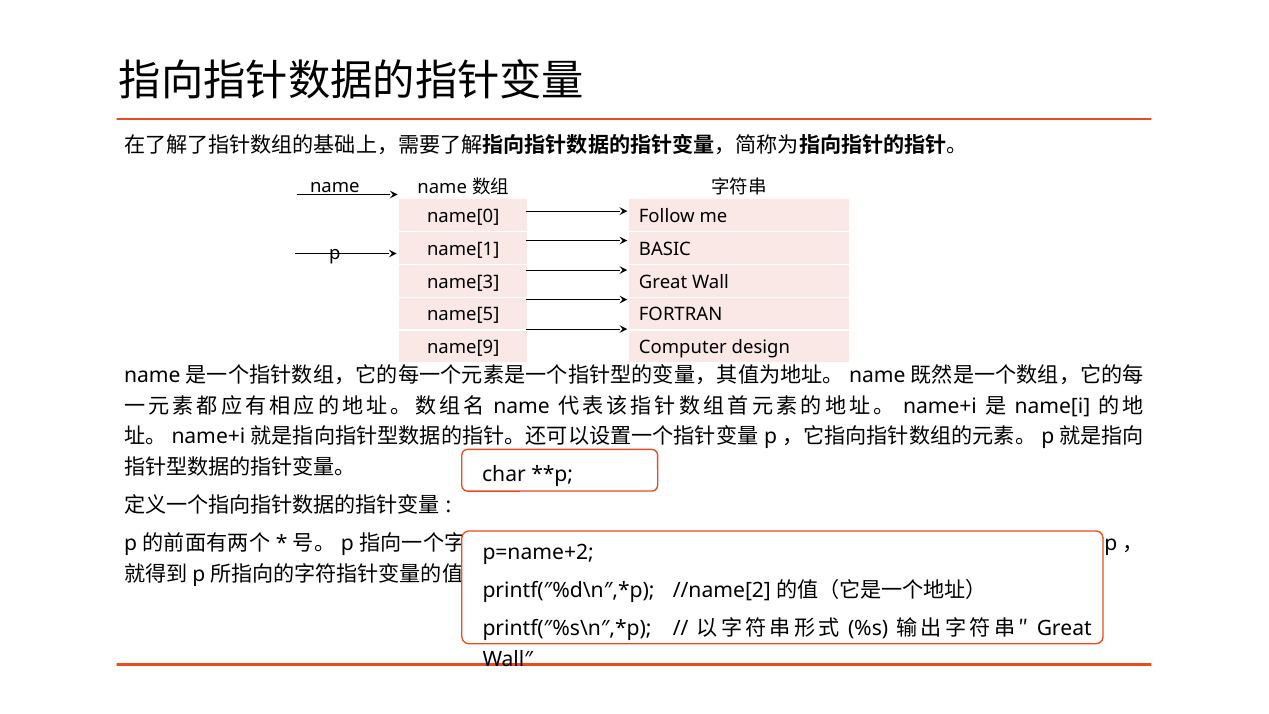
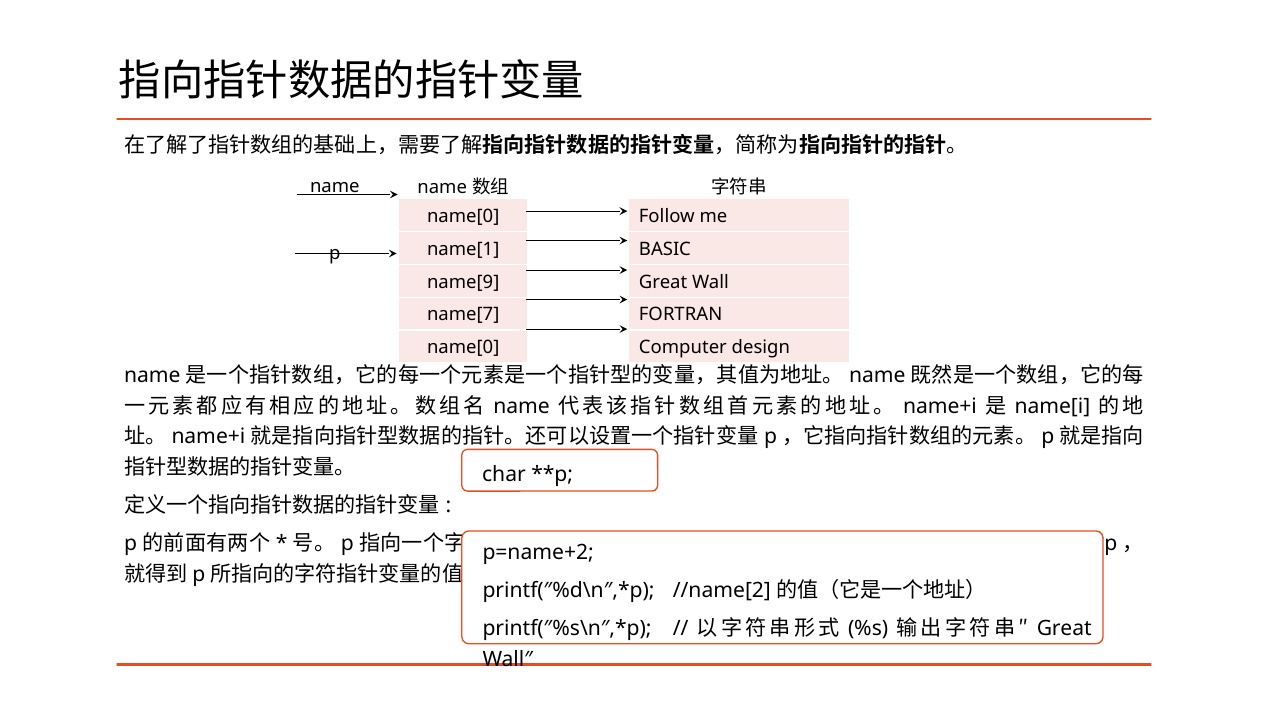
name[3: name[3 -> name[9 (463, 282)
name[5: name[5 -> name[7 (463, 315)
name[9: name[9 -> name[0 (463, 347)
